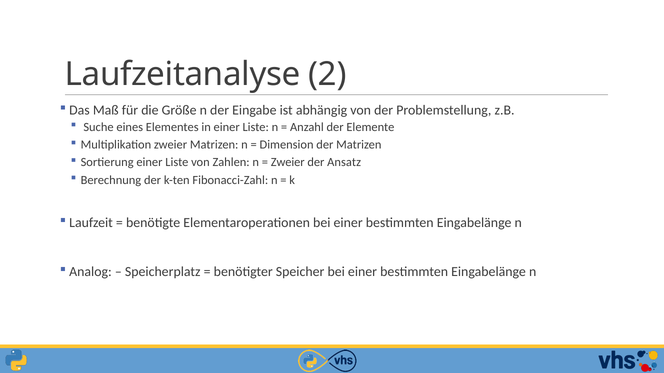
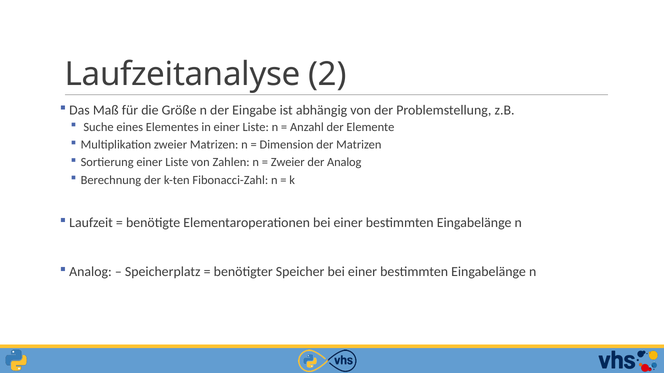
der Ansatz: Ansatz -> Analog (344, 163)
